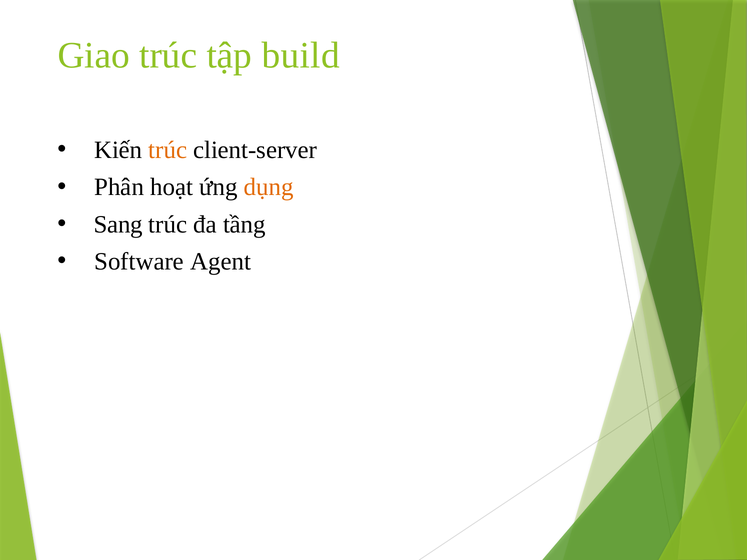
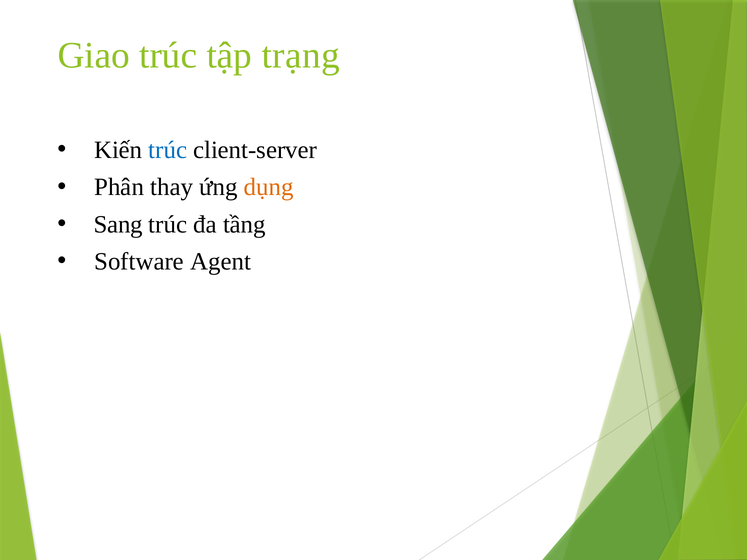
build: build -> trạng (301, 55)
trúc colour: orange -> blue (168, 150)
hoạt: hoạt -> thay (172, 187)
